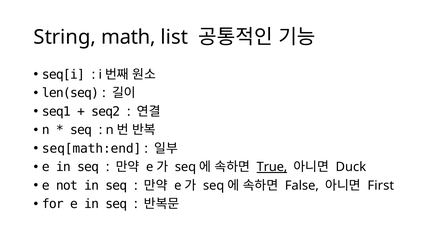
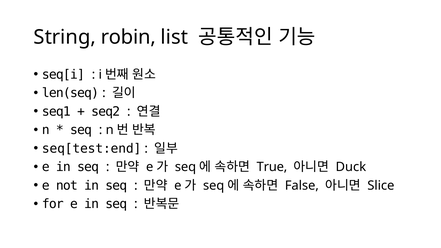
math: math -> robin (128, 37)
seq[math:end: seq[math:end -> seq[test:end (92, 149)
True underline: present -> none (272, 167)
First: First -> Slice (381, 186)
